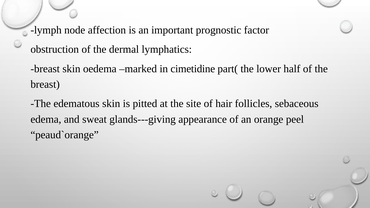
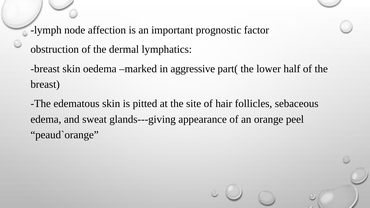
cimetidine: cimetidine -> aggressive (193, 69)
